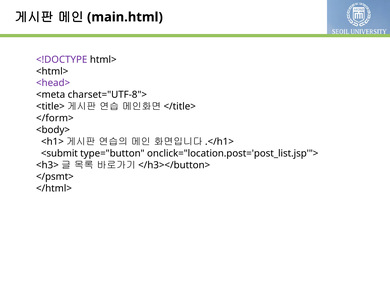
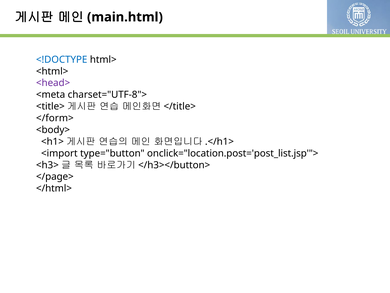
<!DOCTYPE colour: purple -> blue (62, 59)
<submit: <submit -> <import (59, 153)
</psmt>: </psmt> -> </page> (55, 176)
